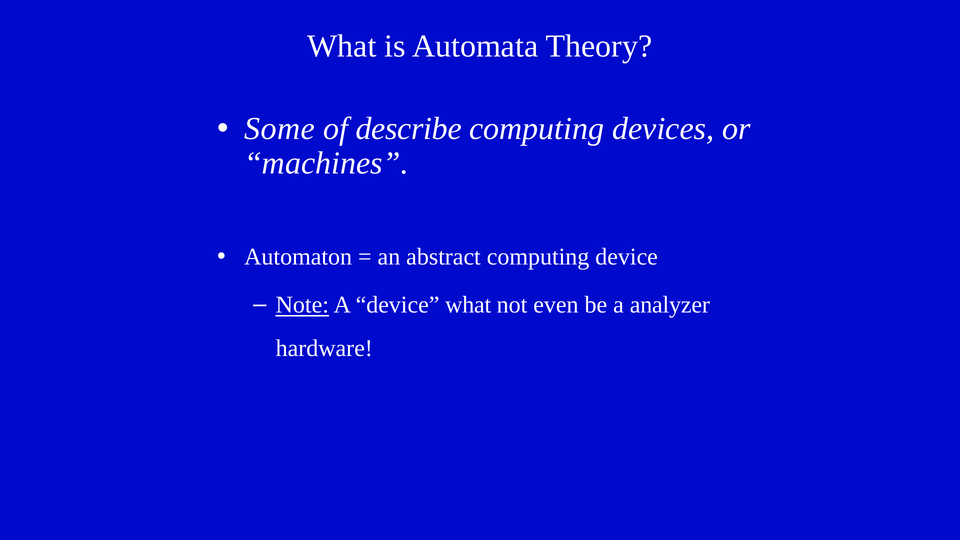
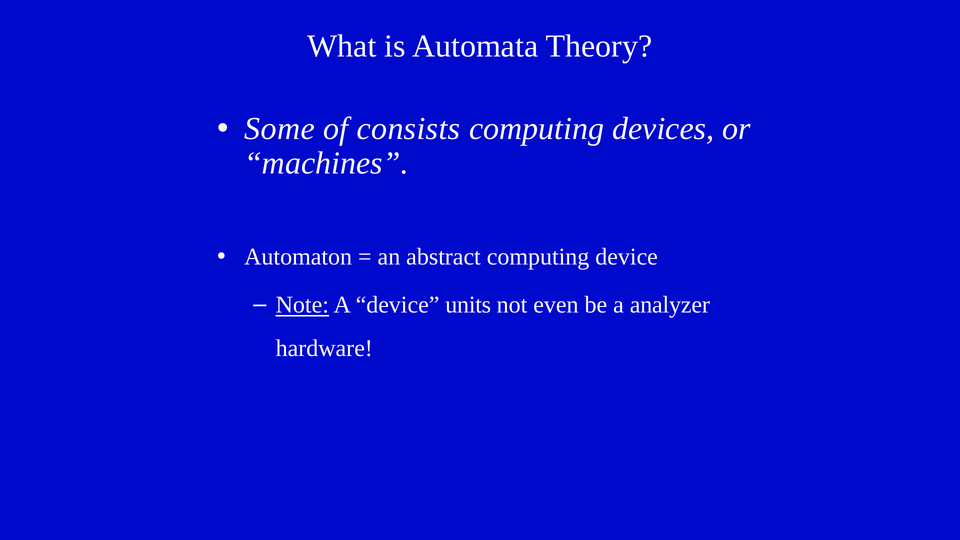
describe: describe -> consists (408, 129)
device what: what -> units (468, 305)
